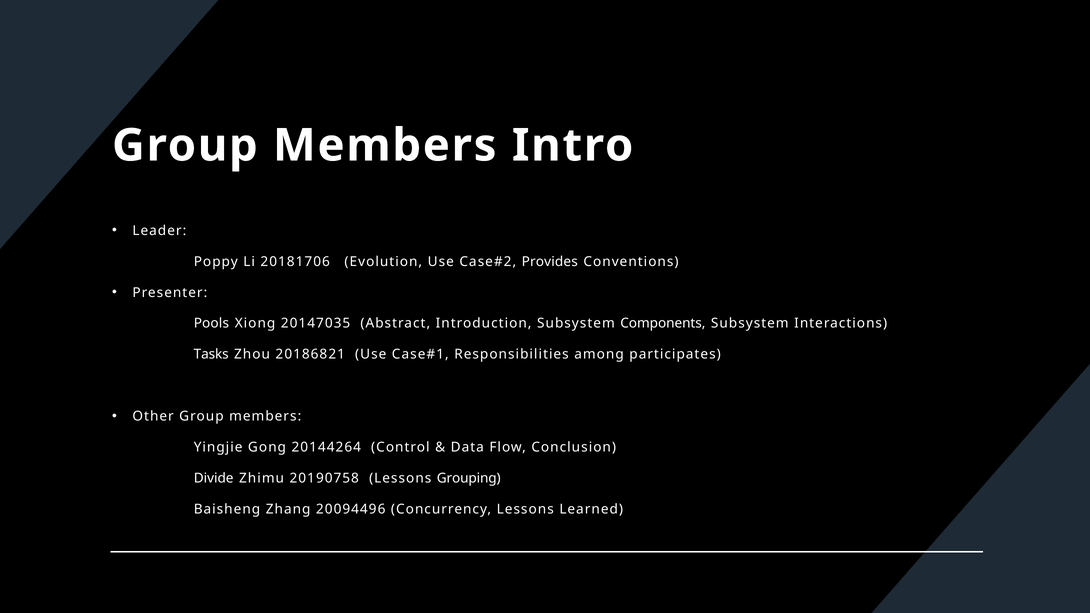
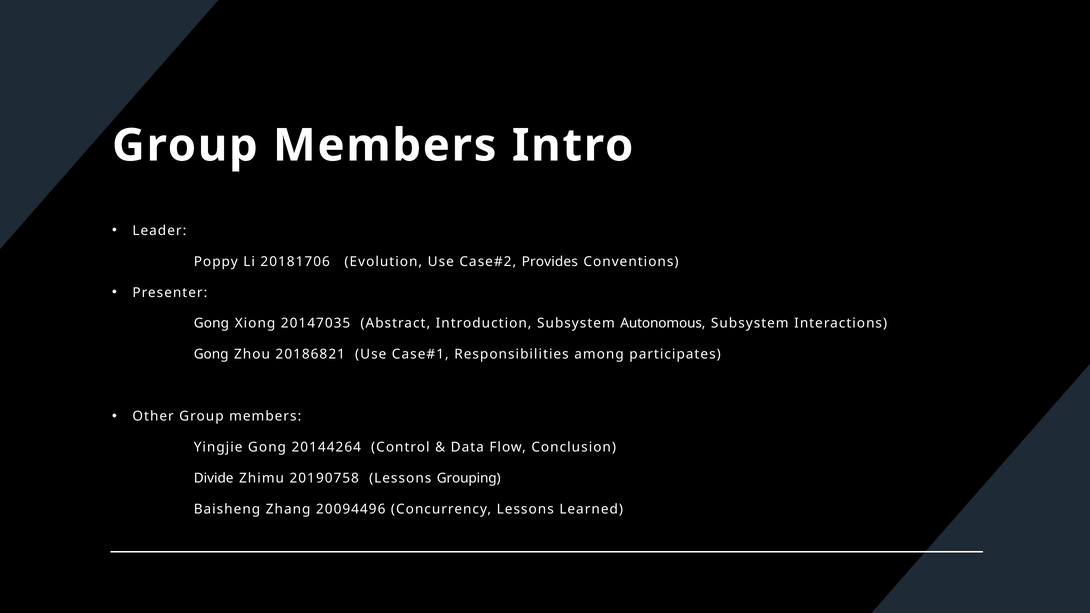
Pools: Pools -> Gong (211, 324)
Components: Components -> Autonomous (663, 324)
Tasks: Tasks -> Gong (211, 355)
